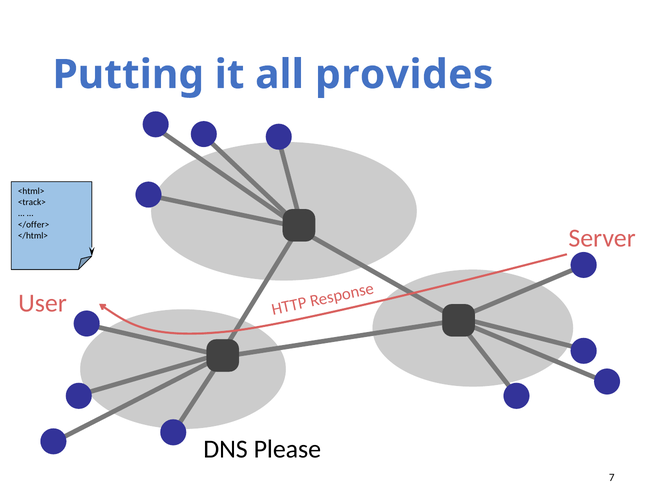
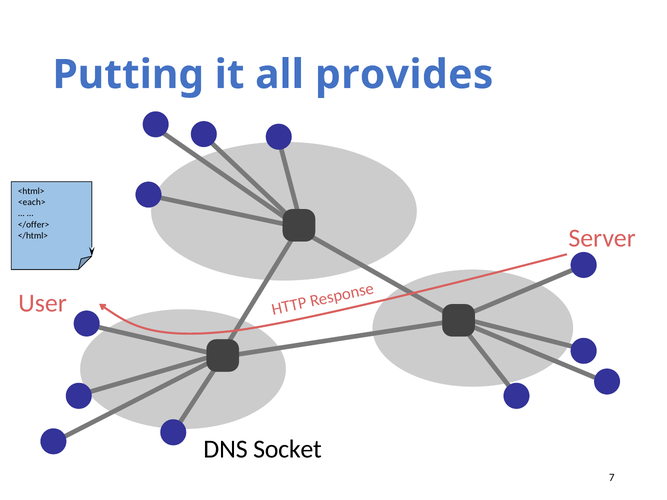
<track>: <track> -> <each> (32, 202)
Please: Please -> Socket (287, 449)
